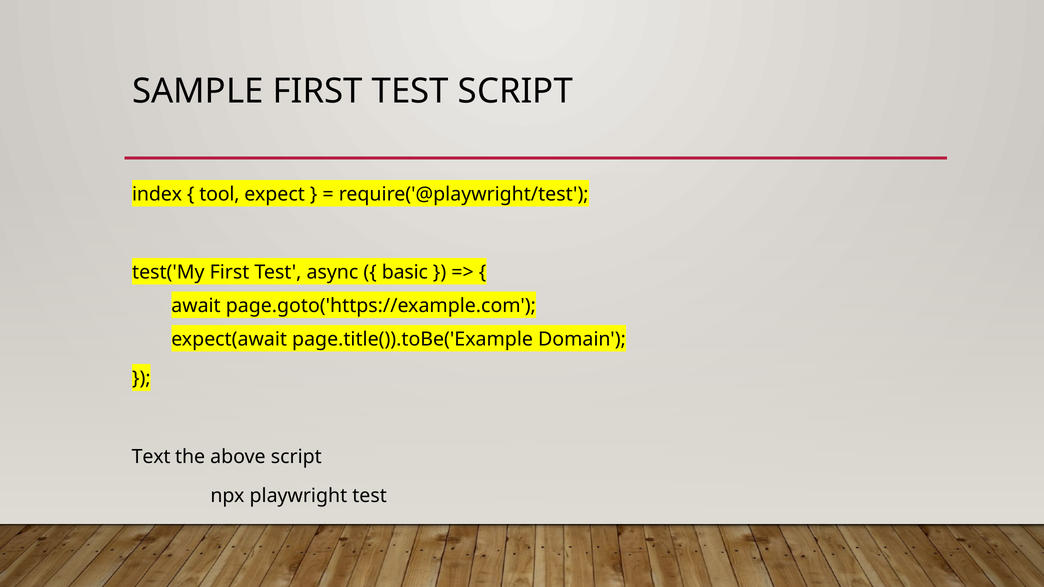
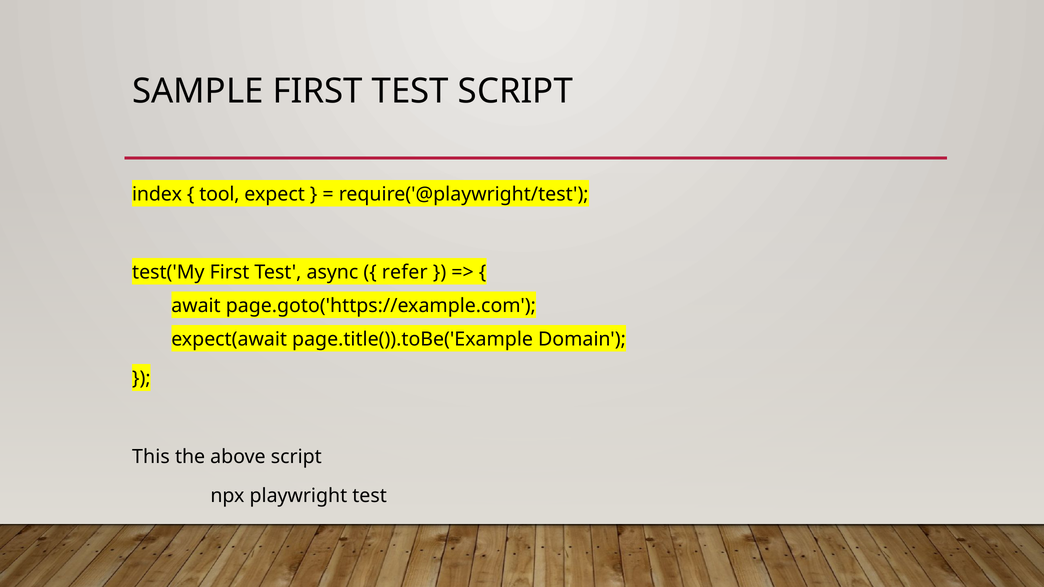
basic: basic -> refer (405, 272)
Text: Text -> This (151, 457)
